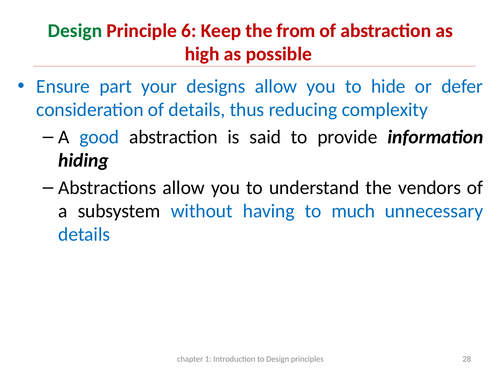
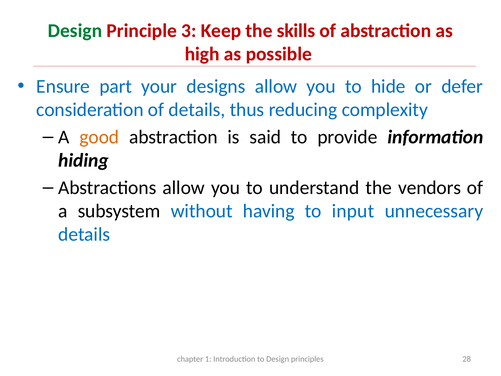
6: 6 -> 3 (189, 31)
from: from -> skills (296, 31)
good colour: blue -> orange (99, 137)
much: much -> input (353, 211)
